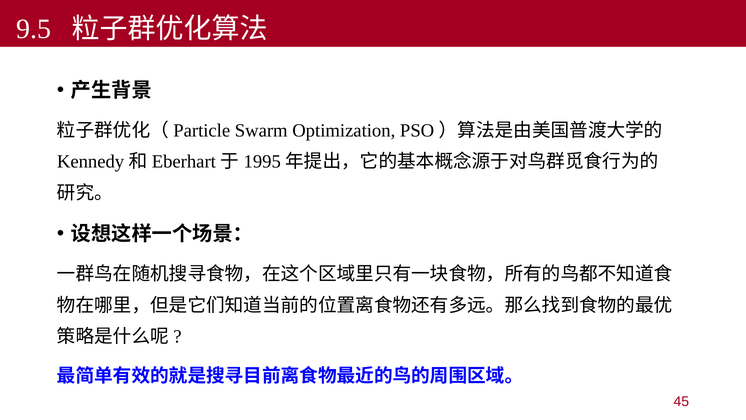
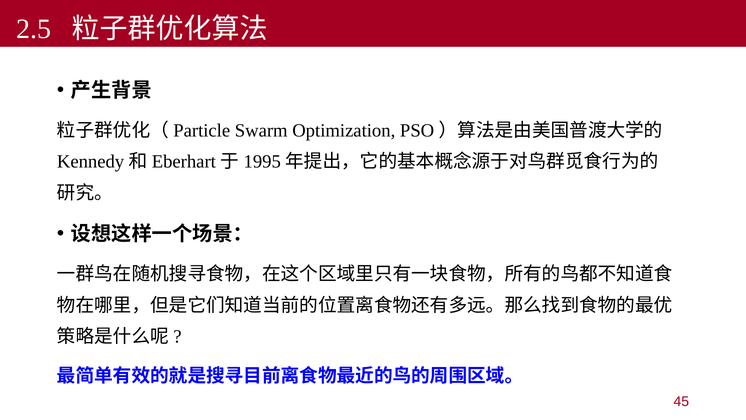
9.5: 9.5 -> 2.5 (34, 29)
